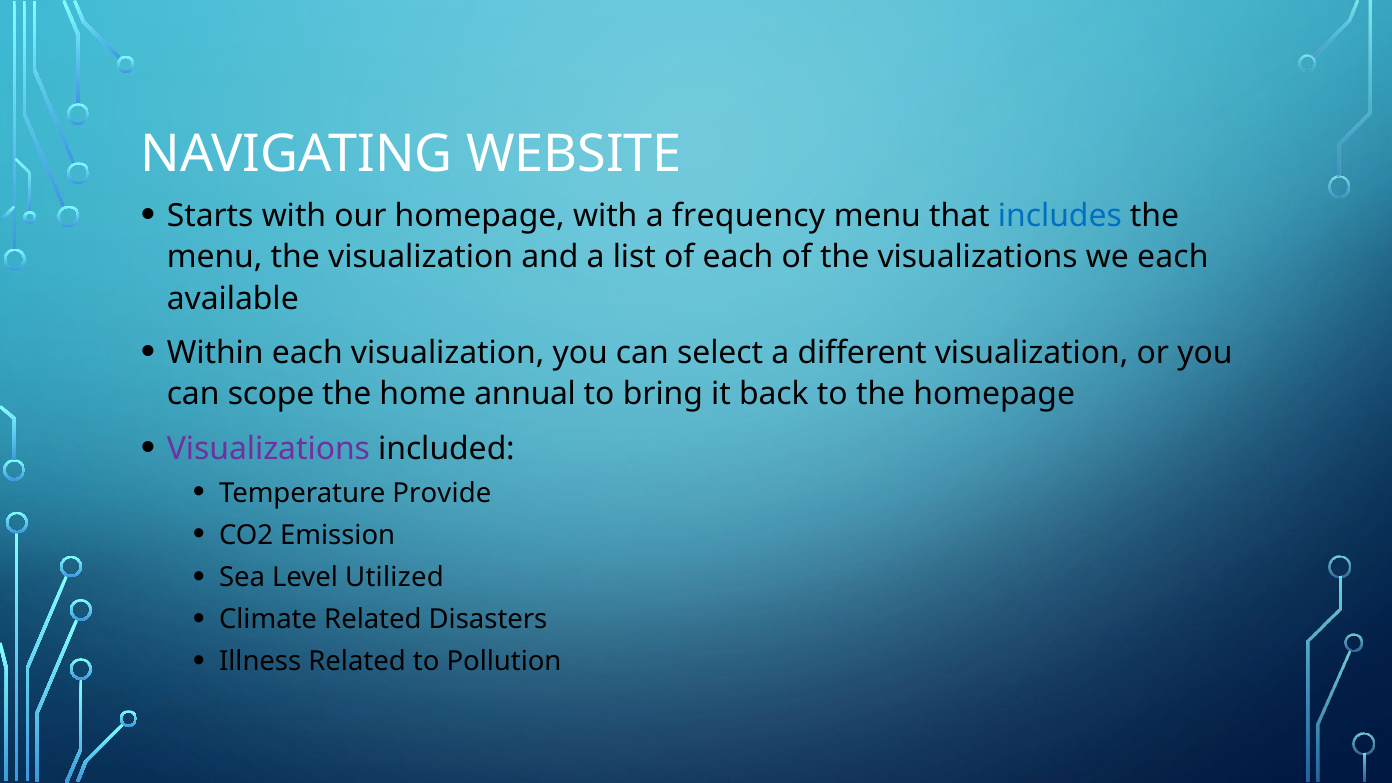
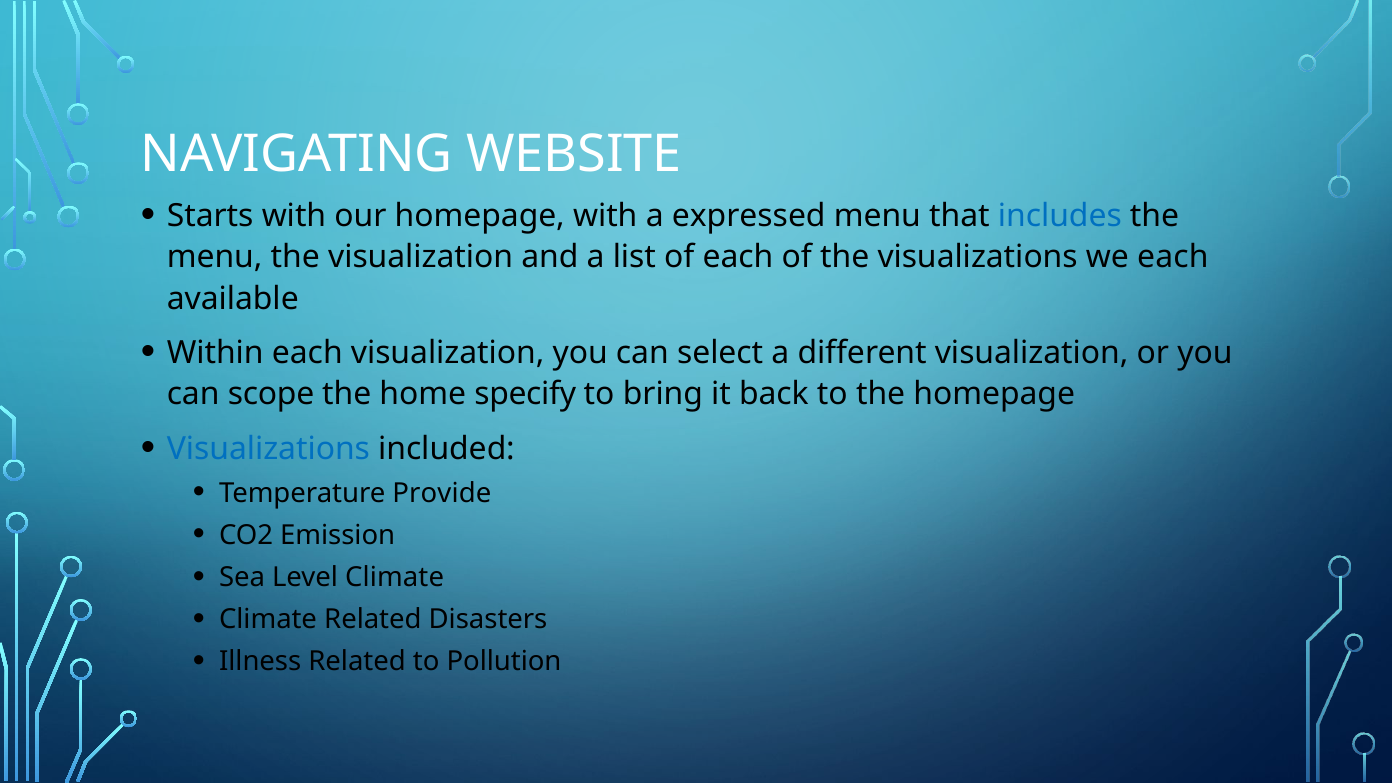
frequency: frequency -> expressed (749, 216)
annual: annual -> specify (525, 394)
Visualizations colour: purple -> blue (268, 449)
Level Utilized: Utilized -> Climate (395, 577)
